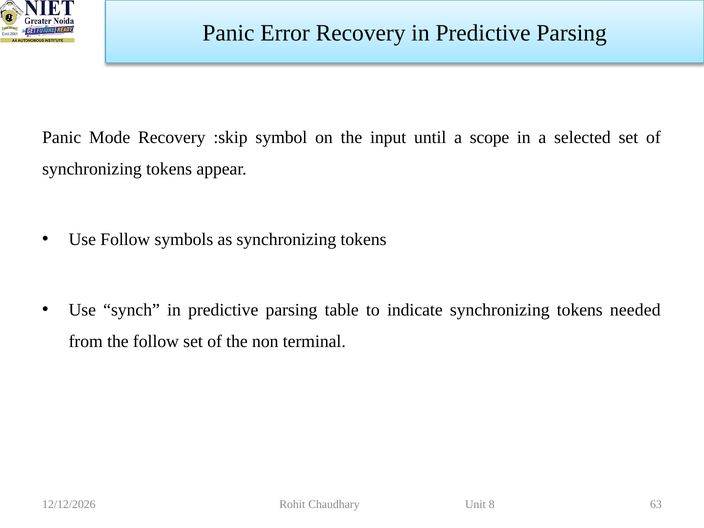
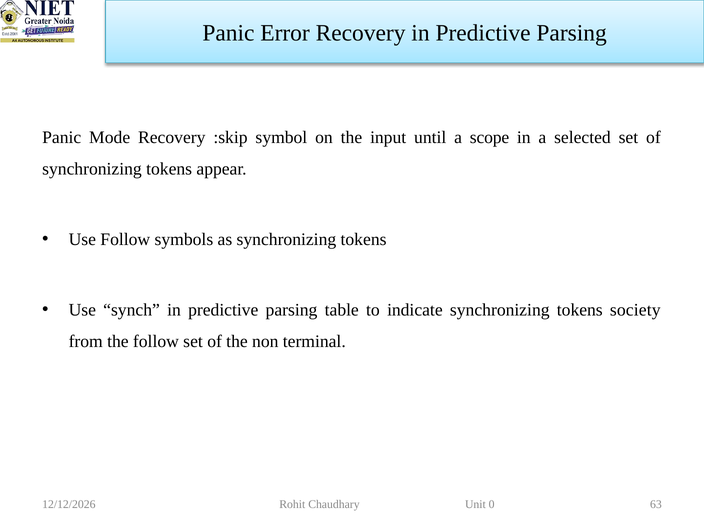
needed: needed -> society (635, 310)
8: 8 -> 0 (492, 504)
